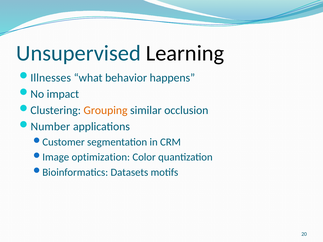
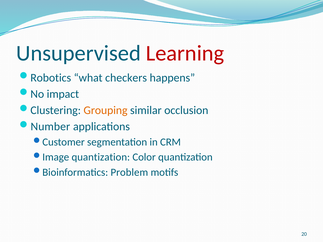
Learning colour: black -> red (185, 53)
Illnesses: Illnesses -> Robotics (51, 78)
behavior: behavior -> checkers (126, 78)
optimization: optimization -> quantization (101, 157)
Datasets: Datasets -> Problem (129, 172)
